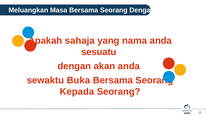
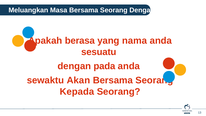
sahaja: sahaja -> berasa (80, 41)
akan: akan -> pada (105, 66)
Buka: Buka -> Akan (78, 80)
